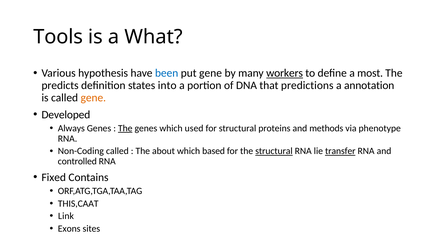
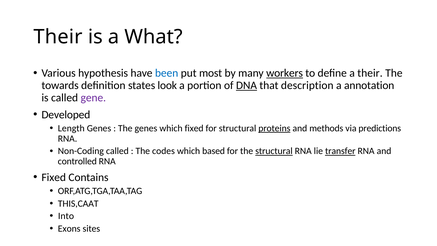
Tools: Tools -> Their (58, 37)
put gene: gene -> most (211, 73)
a most: most -> their (370, 73)
predicts: predicts -> towards (60, 85)
into: into -> look (167, 85)
DNA underline: none -> present (247, 85)
predictions: predictions -> description (307, 85)
gene colour: orange -> purple (93, 98)
Always: Always -> Length (71, 128)
The underline: present -> none (125, 128)
which used: used -> fixed (194, 128)
proteins underline: none -> present (274, 128)
phenotype: phenotype -> predictions (380, 128)
about: about -> codes (163, 151)
Link: Link -> Into (66, 216)
